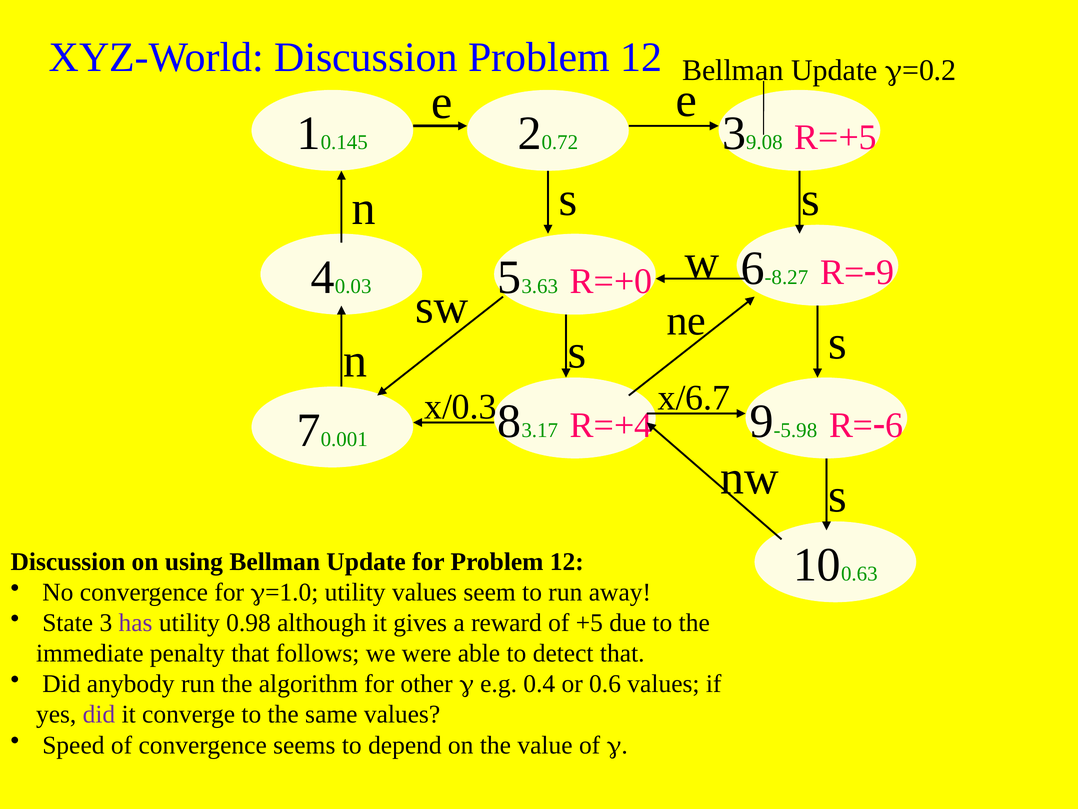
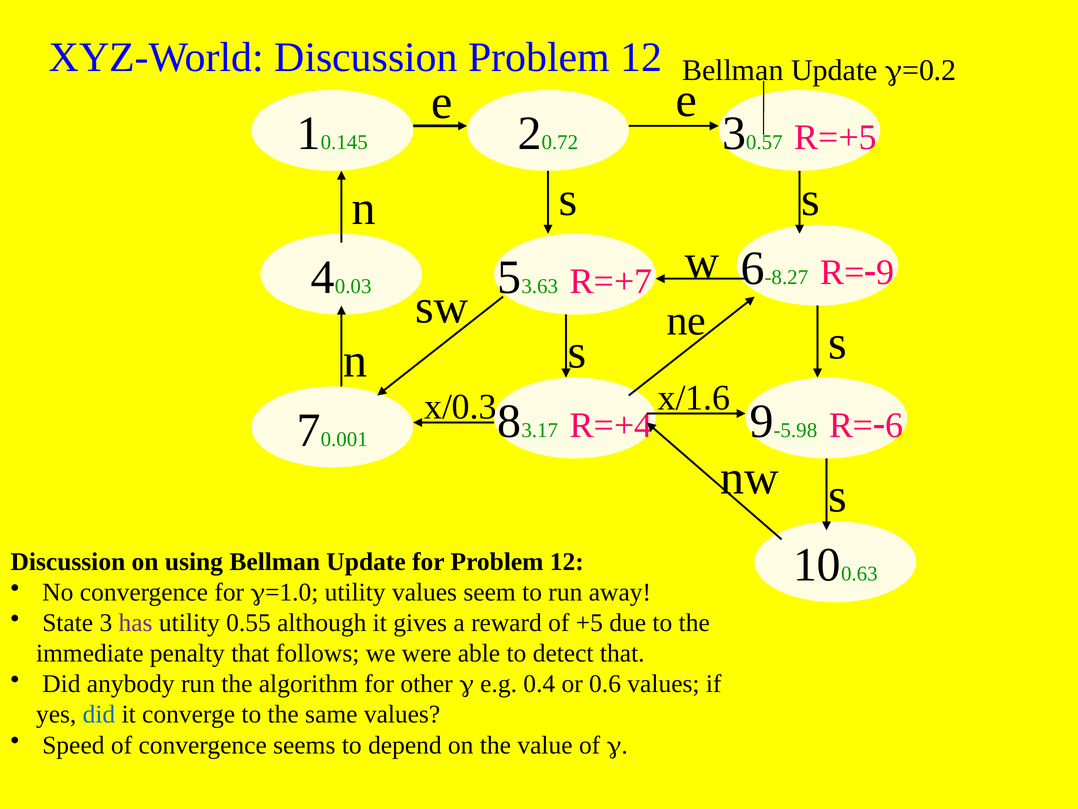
9.08: 9.08 -> 0.57 (764, 142)
R=+0: R=+0 -> R=+7 (611, 281)
x/6.7: x/6.7 -> x/1.6 (694, 398)
0.98: 0.98 -> 0.55 (248, 622)
did colour: purple -> blue (99, 714)
